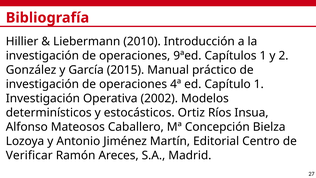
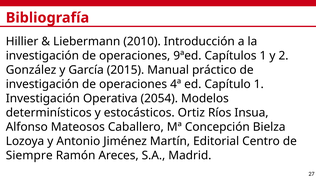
2002: 2002 -> 2054 (159, 98)
Verificar: Verificar -> Siempre (29, 155)
